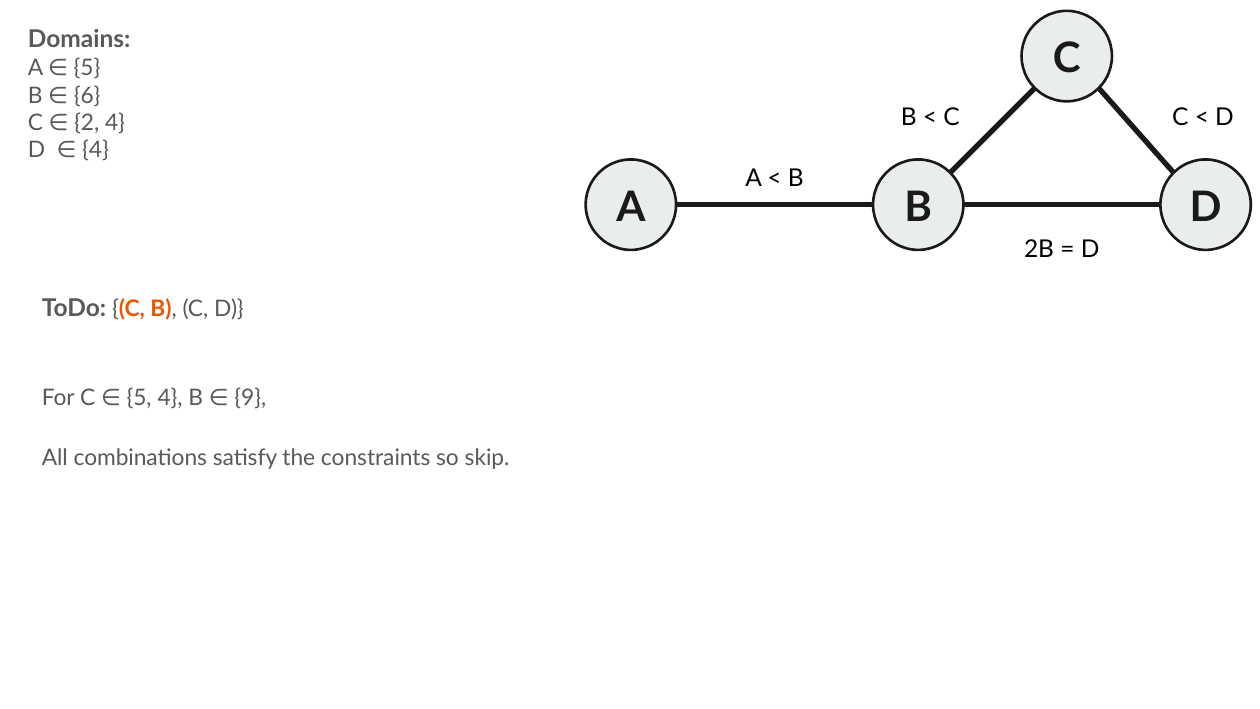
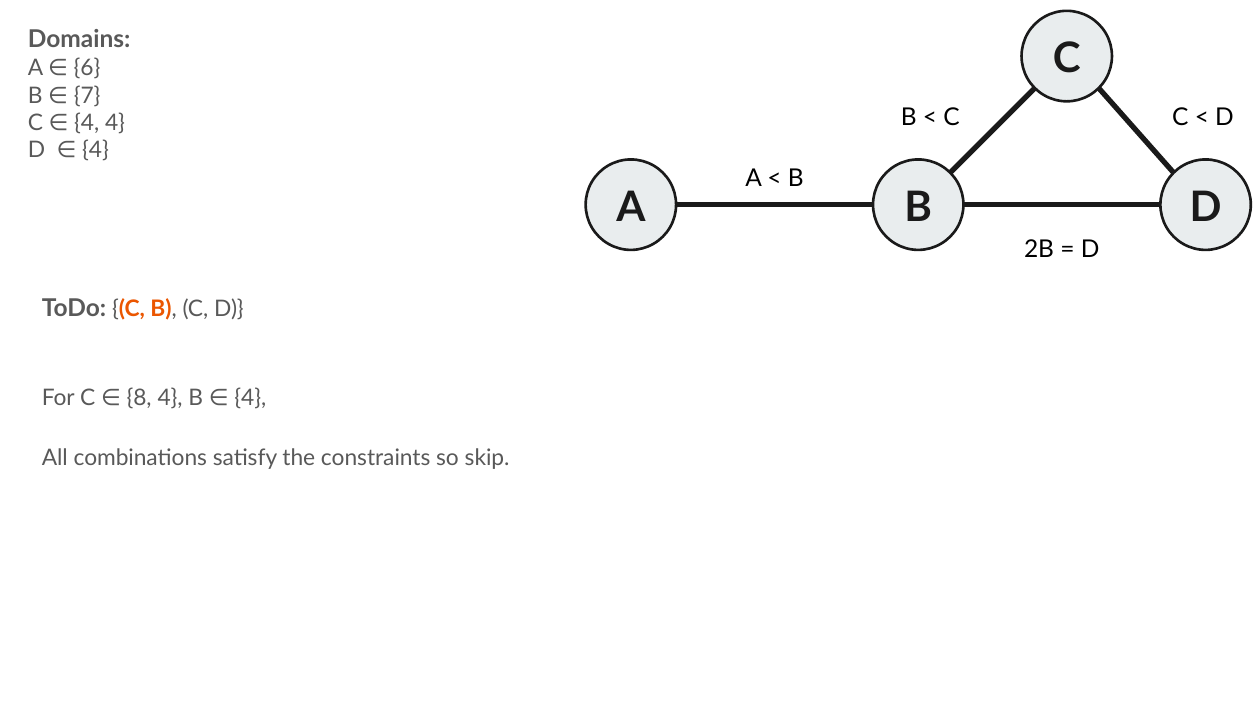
A 5: 5 -> 6 (87, 68)
6: 6 -> 7 (87, 95)
C 2: 2 -> 4 (87, 123)
C 5: 5 -> 8 (139, 398)
B 9: 9 -> 4 (250, 398)
